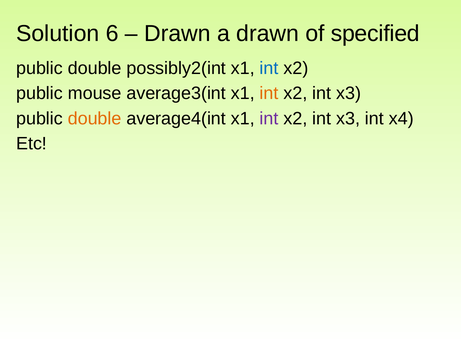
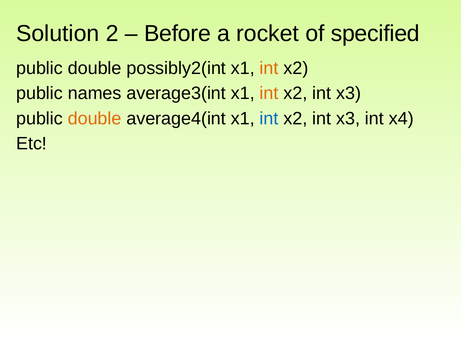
6: 6 -> 2 (112, 34)
Drawn: Drawn -> Before (177, 34)
a drawn: drawn -> rocket (268, 34)
int colour: blue -> orange (269, 68)
mouse: mouse -> names (95, 93)
int colour: purple -> blue (269, 118)
